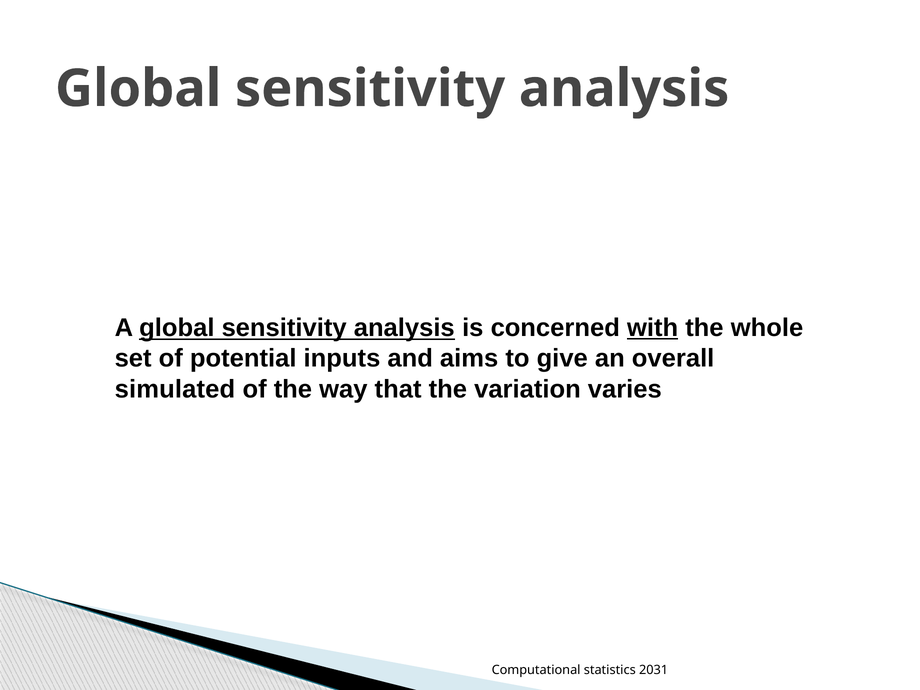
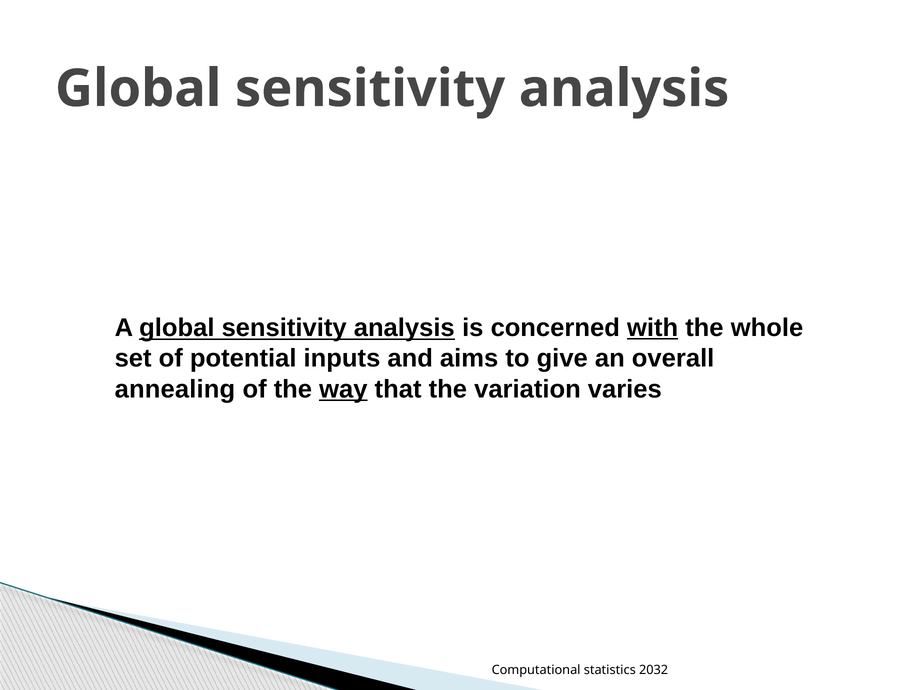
simulated: simulated -> annealing (175, 389)
way underline: none -> present (343, 389)
2031: 2031 -> 2032 (654, 670)
